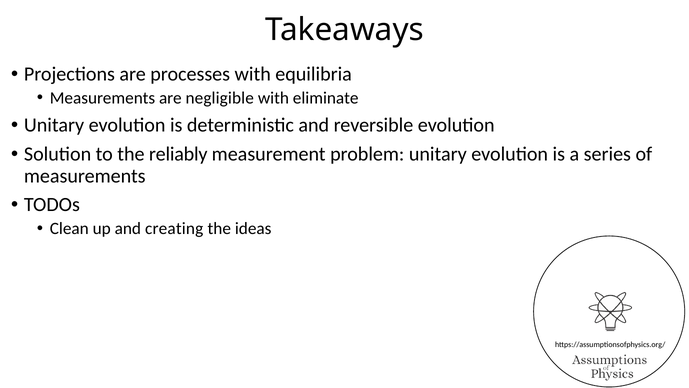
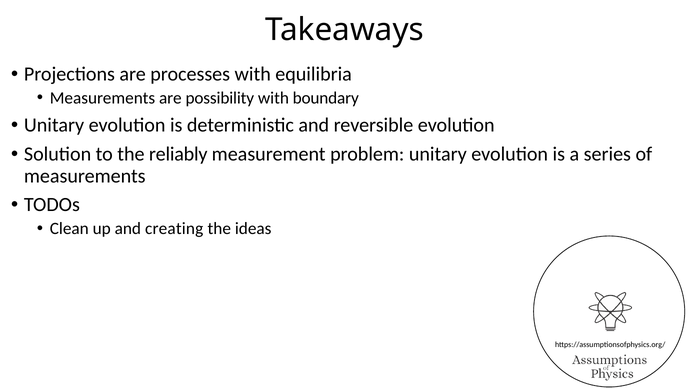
negligible: negligible -> possibility (220, 98)
eliminate: eliminate -> boundary (326, 98)
